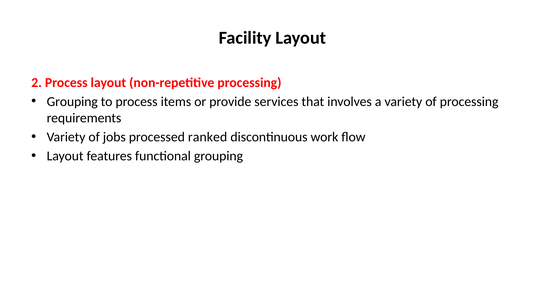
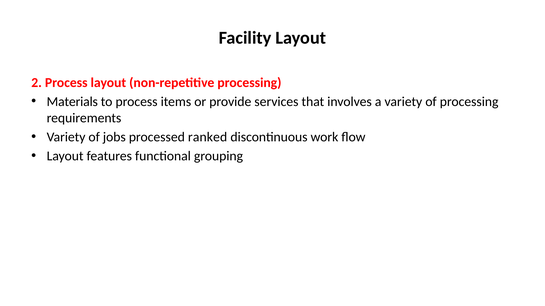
Grouping: Grouping -> Materials (72, 102)
